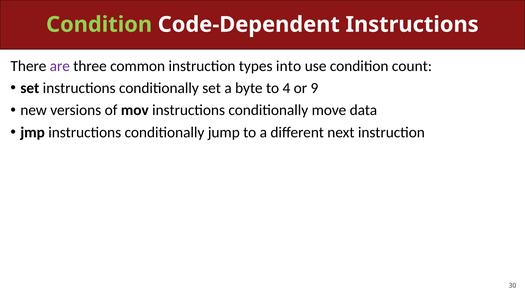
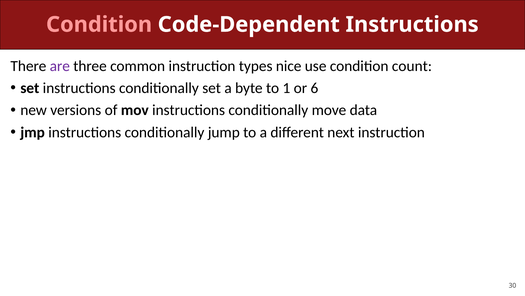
Condition colour: light green -> pink (99, 24)
into: into -> nice (289, 66)
4: 4 -> 1 (286, 88)
9: 9 -> 6 (314, 88)
